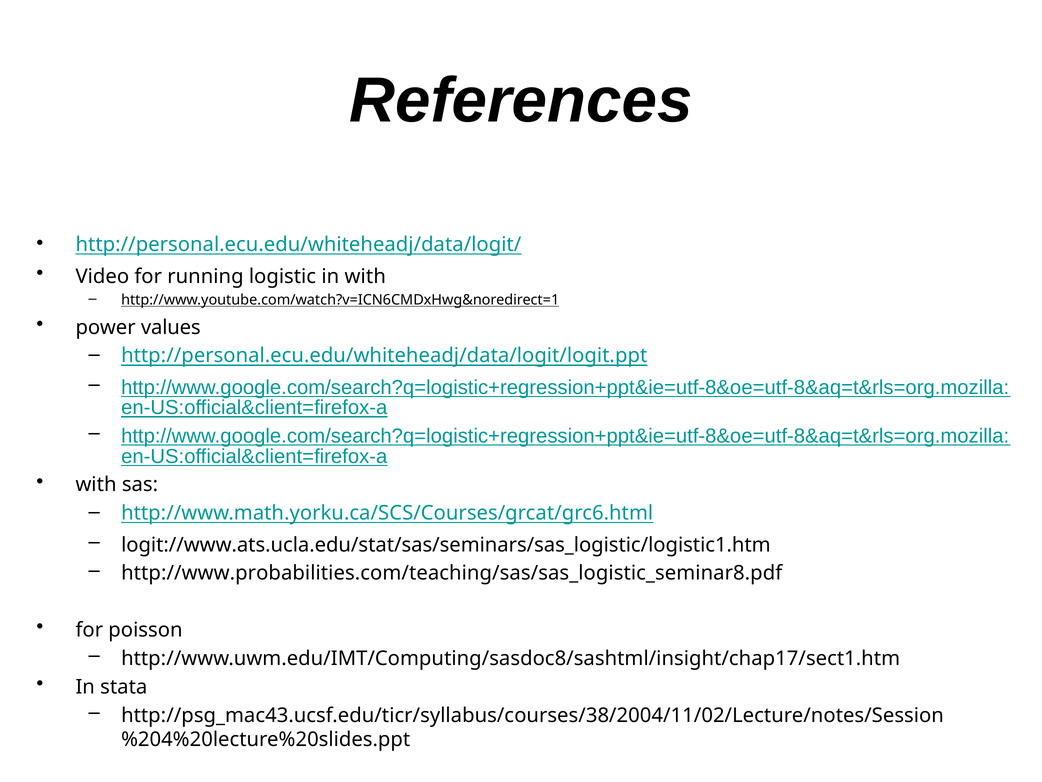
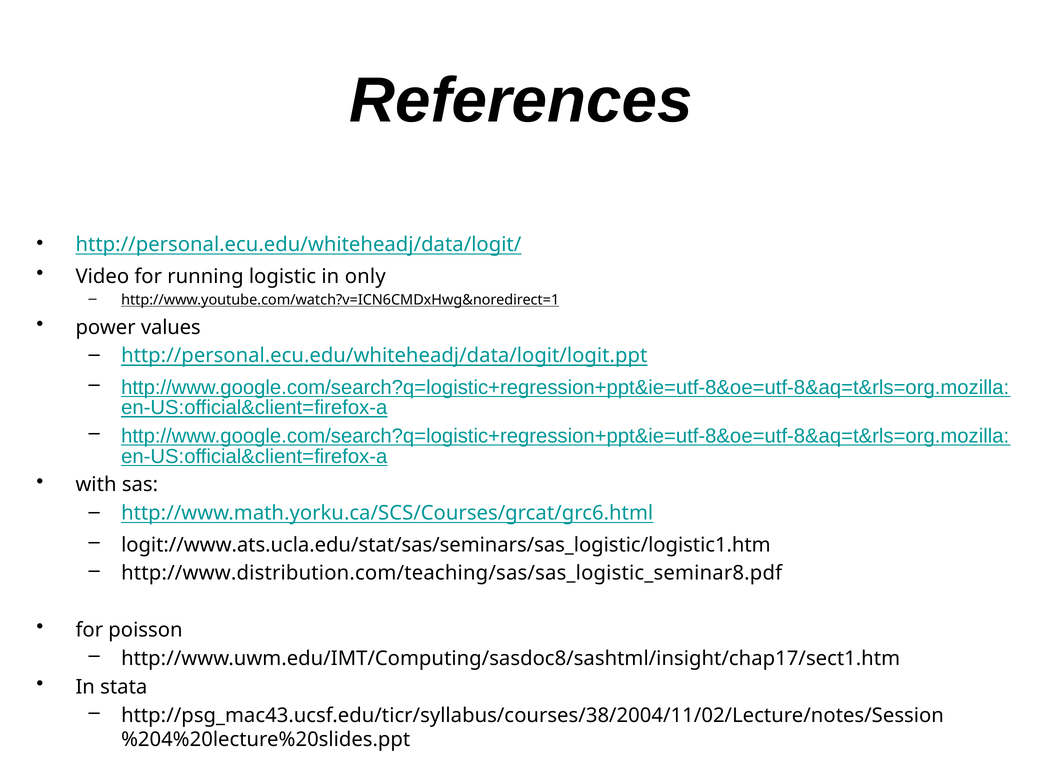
in with: with -> only (365, 276)
http://www.probabilities.com/teaching/sas/sas_logistic_seminar8.pdf: http://www.probabilities.com/teaching/sas/sas_logistic_seminar8.pdf -> http://www.distribution.com/teaching/sas/sas_logistic_seminar8.pdf (452, 573)
